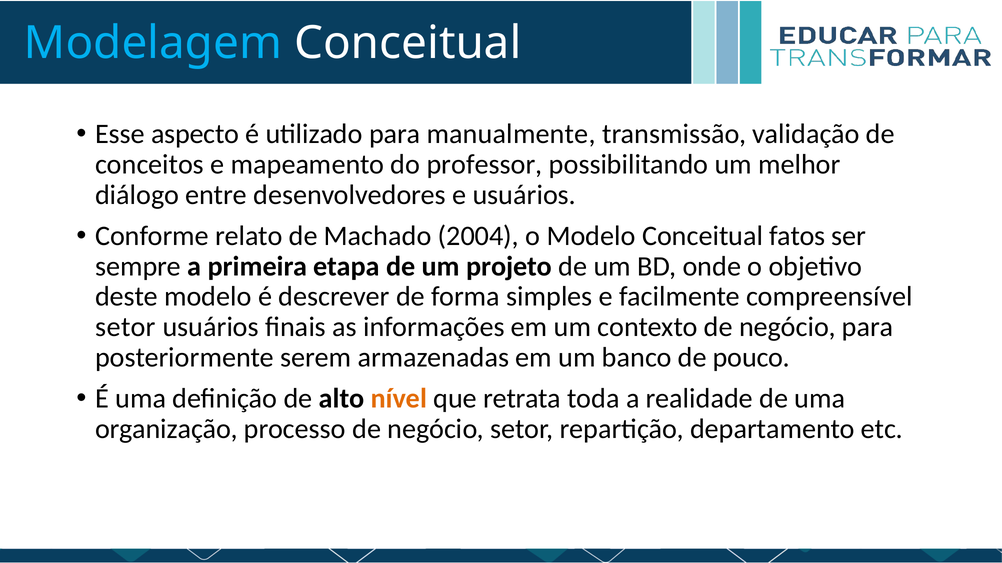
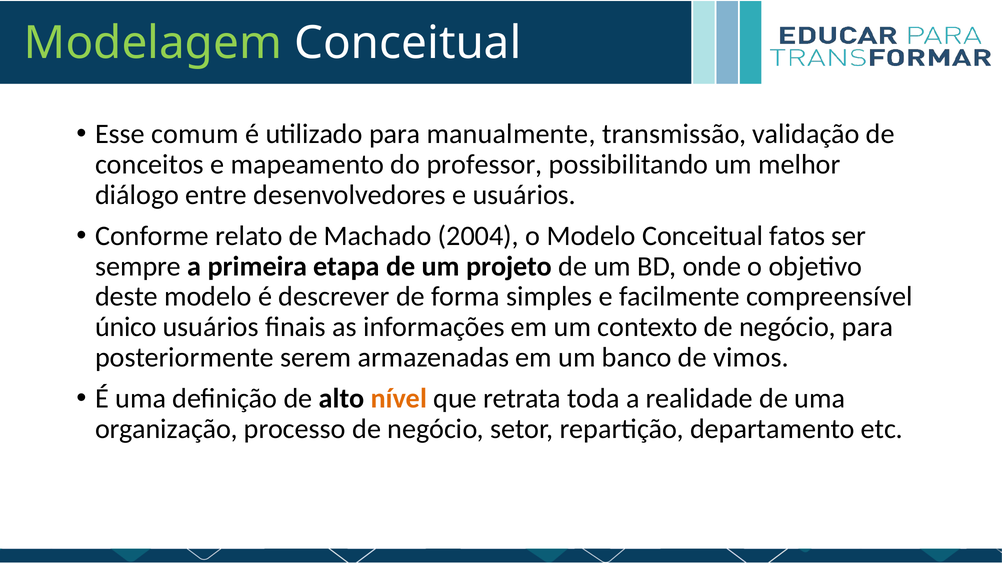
Modelagem colour: light blue -> light green (153, 43)
aspecto: aspecto -> comum (195, 134)
setor: setor -> único (126, 327)
pouco: pouco -> vimos (751, 358)
